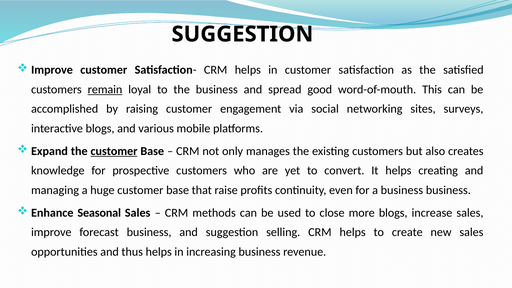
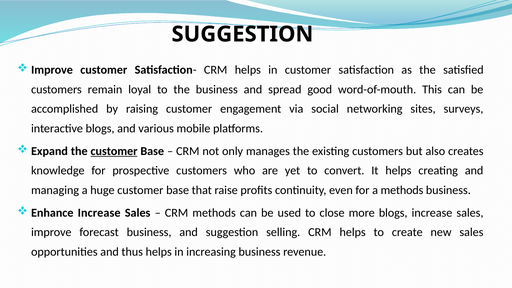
remain underline: present -> none (105, 89)
a business: business -> methods (402, 190)
Enhance Seasonal: Seasonal -> Increase (99, 213)
